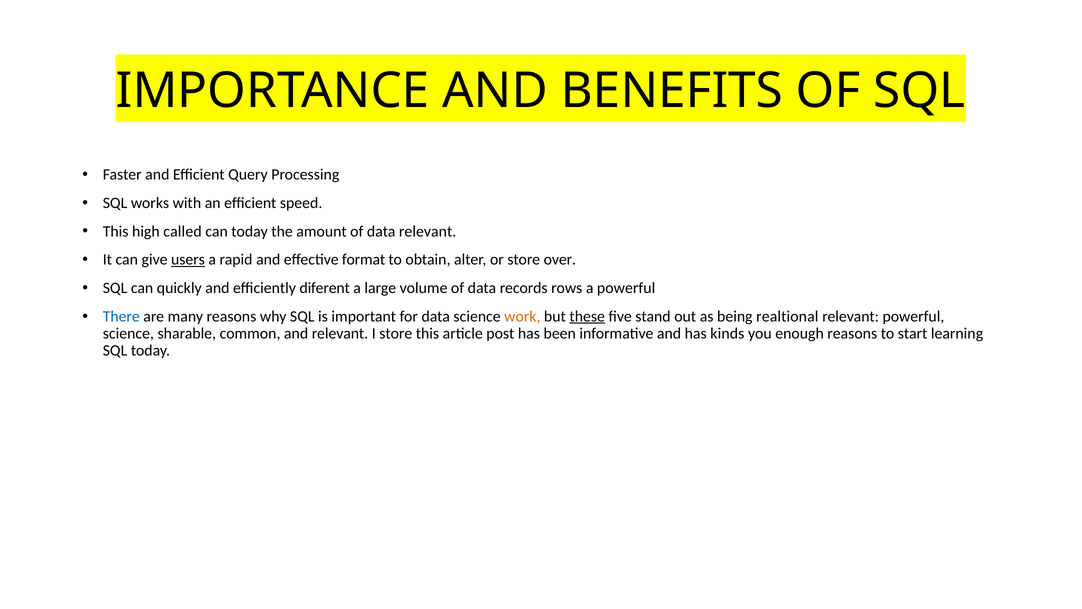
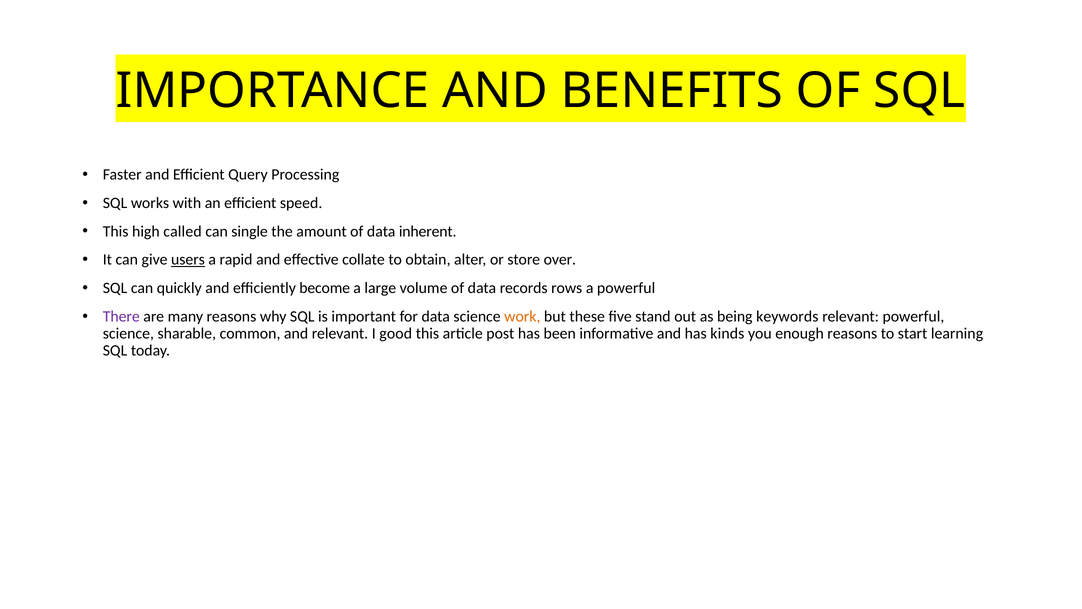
can today: today -> single (250, 231)
data relevant: relevant -> inherent (428, 231)
format: format -> collate (363, 260)
diferent: diferent -> become (325, 288)
There colour: blue -> purple (121, 316)
these underline: present -> none (587, 316)
realtional: realtional -> keywords (787, 316)
I store: store -> good (396, 333)
